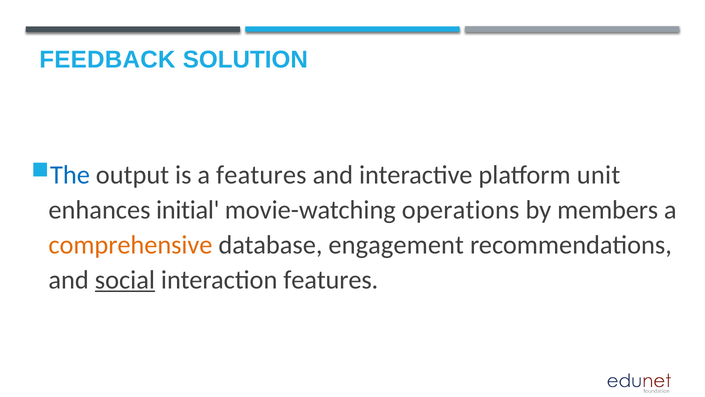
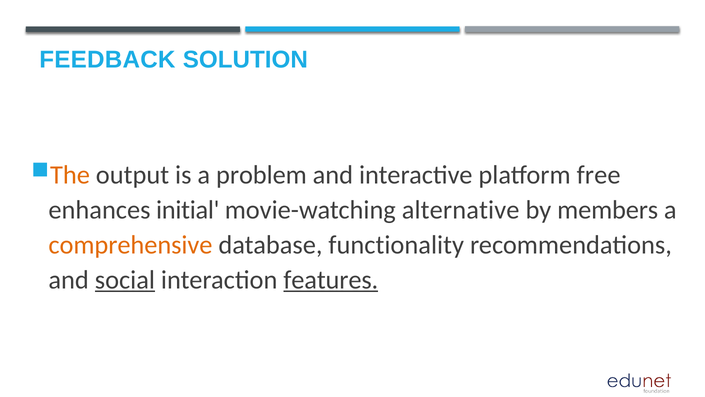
The colour: blue -> orange (70, 175)
a features: features -> problem (261, 175)
unit: unit -> free (599, 175)
operations: operations -> alternative (461, 210)
engagement: engagement -> functionality (396, 245)
features underline: none -> present (331, 279)
